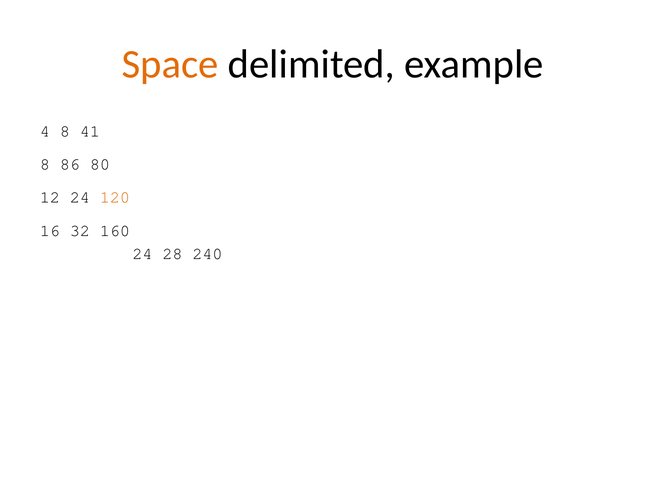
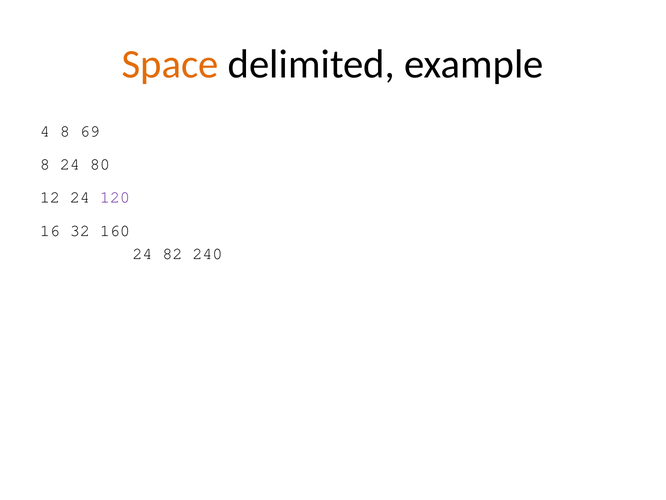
41: 41 -> 69 (90, 131)
8 86: 86 -> 24 (70, 164)
120 colour: orange -> purple (115, 197)
28: 28 -> 82 (172, 254)
